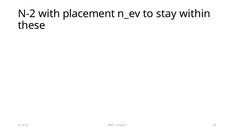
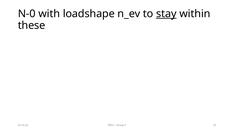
N-2: N-2 -> N-0 (27, 14)
placement: placement -> loadshape (89, 14)
stay underline: none -> present (166, 14)
